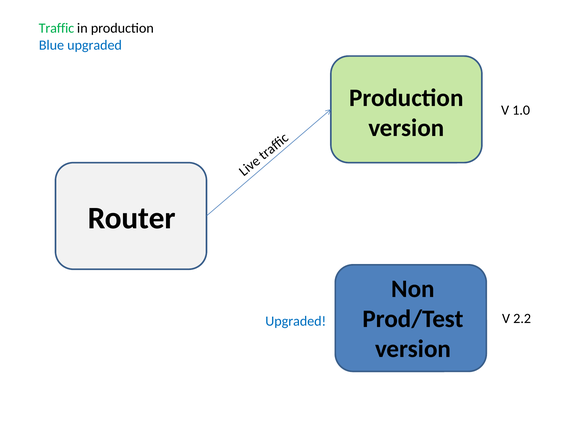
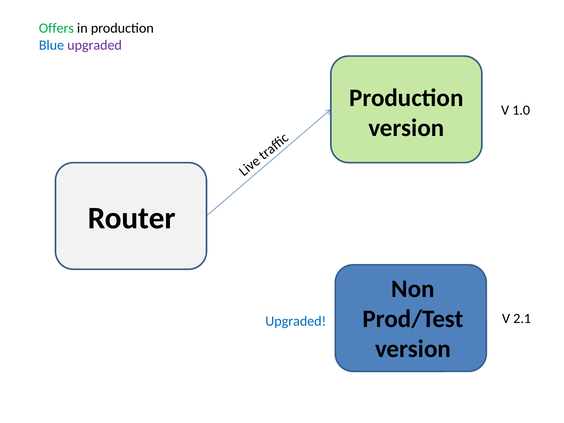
Traffic: Traffic -> Offers (56, 28)
upgraded colour: blue -> purple (95, 45)
2.2: 2.2 -> 2.1 (522, 318)
